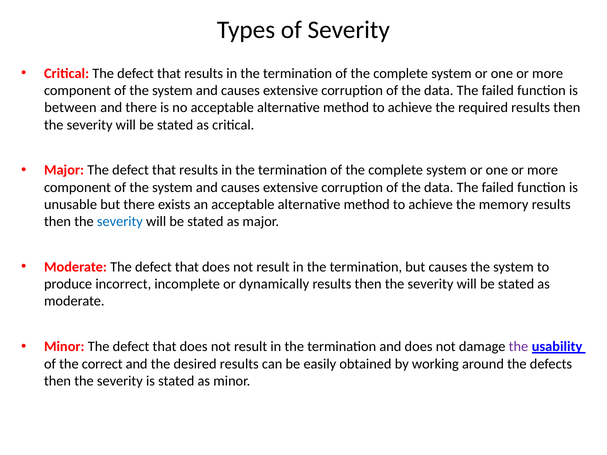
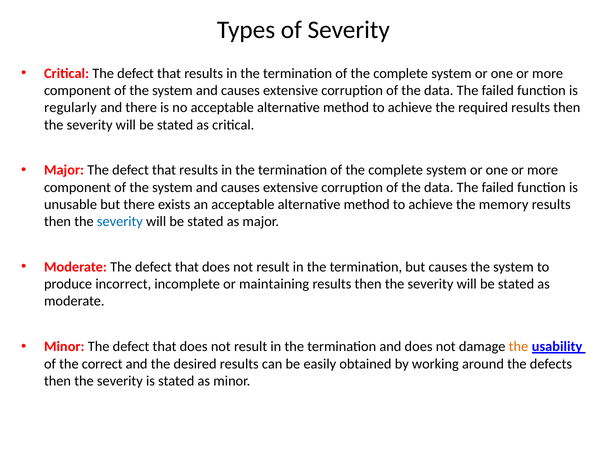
between: between -> regularly (70, 108)
dynamically: dynamically -> maintaining (274, 284)
the colour: purple -> orange (518, 347)
